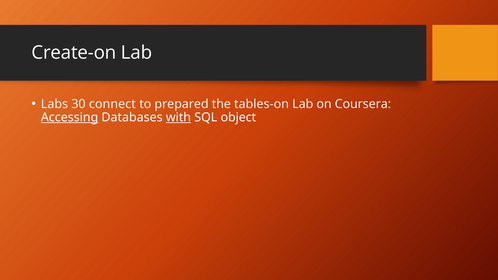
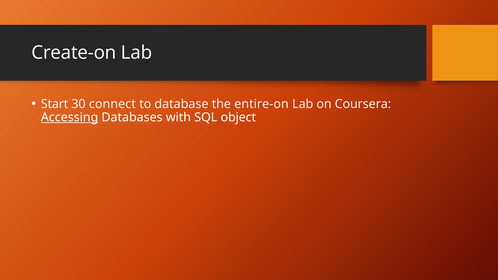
Labs: Labs -> Start (55, 104)
prepared: prepared -> database (181, 104)
tables-on: tables-on -> entire-on (261, 104)
with underline: present -> none (178, 117)
